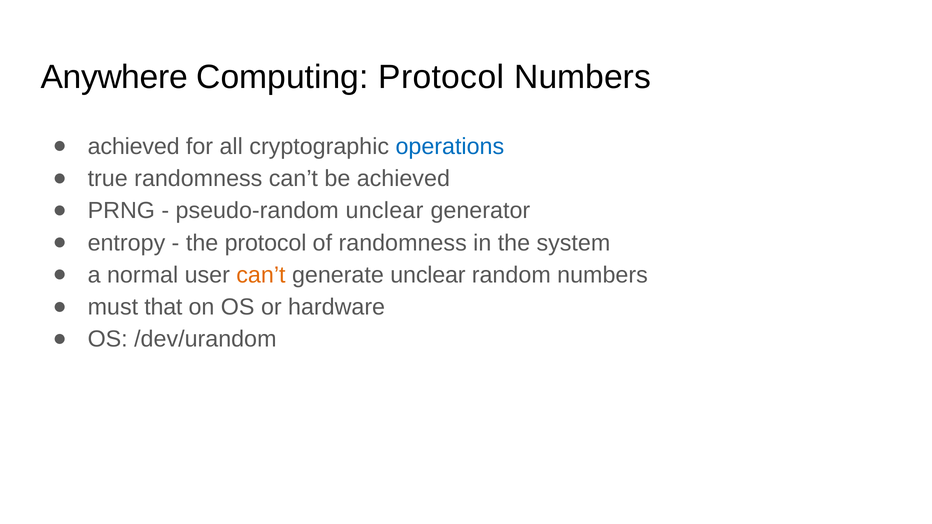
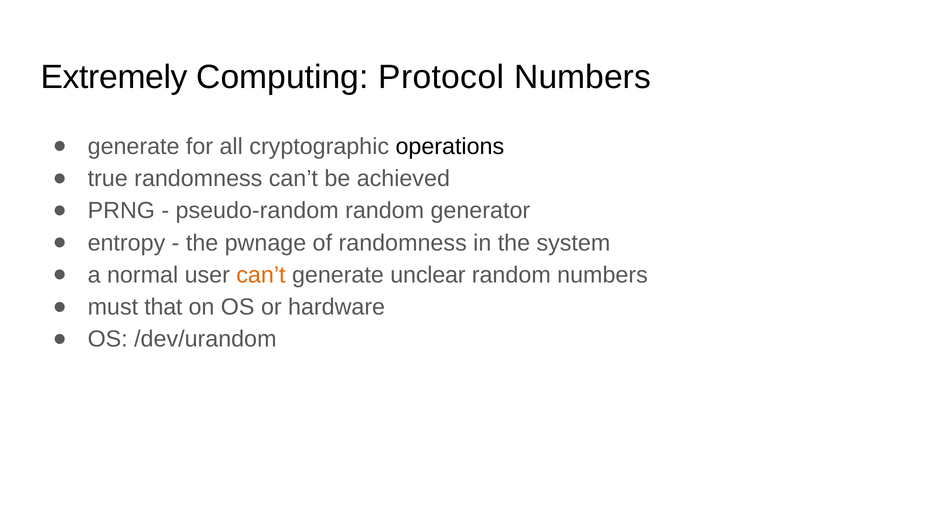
Anywhere: Anywhere -> Extremely (114, 77)
achieved: achieved -> generate (134, 147)
operations colour: blue -> black (450, 147)
pseudo-random unclear: unclear -> random (385, 211)
the protocol: protocol -> pwnage (265, 243)
